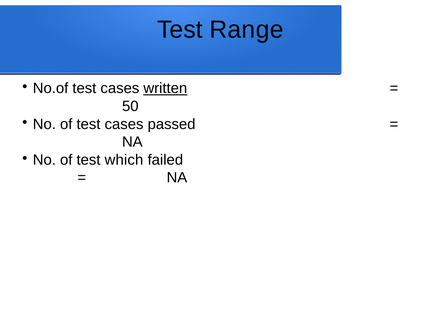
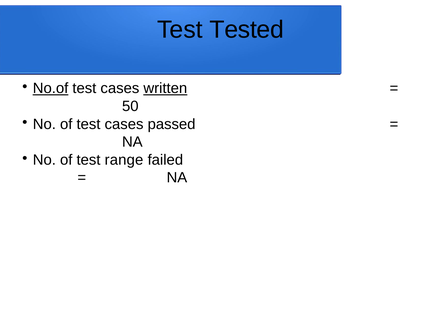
Range: Range -> Tested (247, 29)
No.of underline: none -> present (51, 88)
which: which -> range (124, 160)
